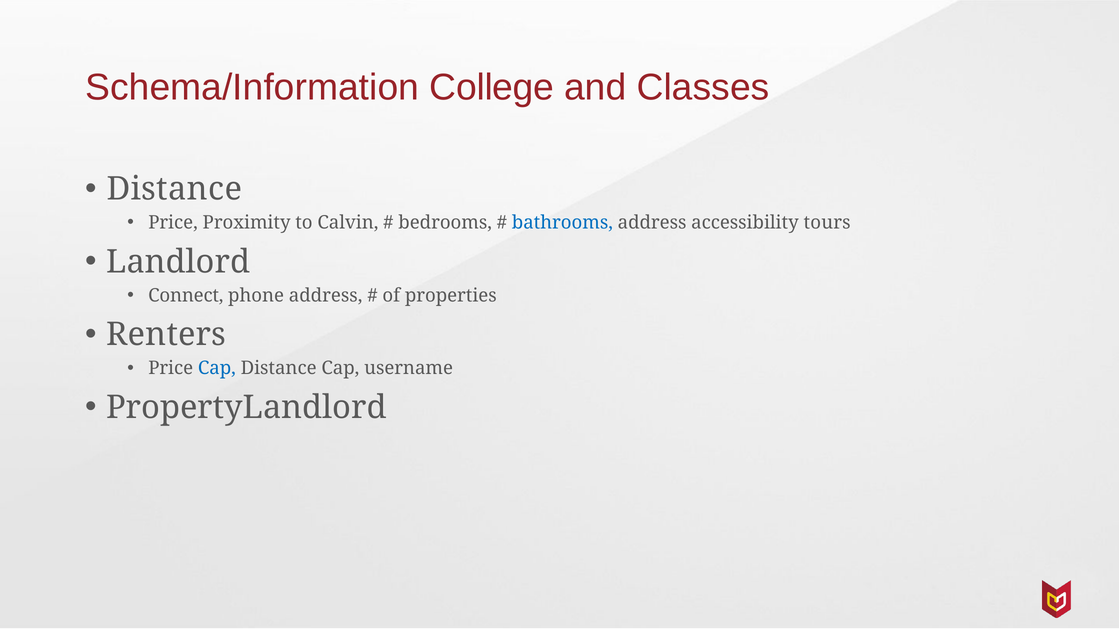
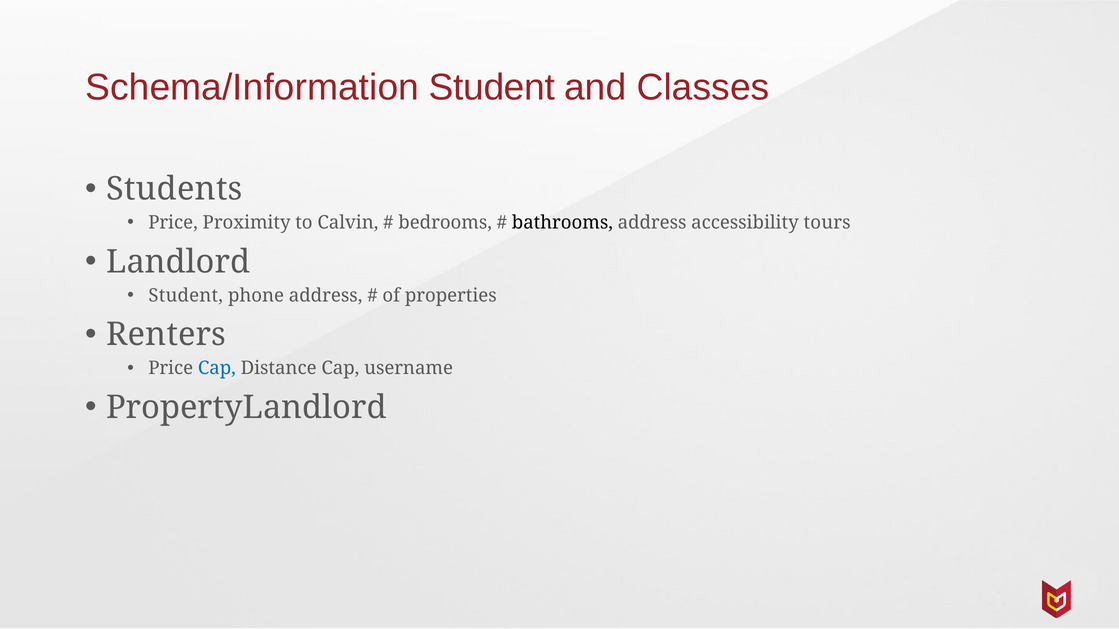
Schema/Information College: College -> Student (492, 87)
Distance: Distance -> Students (174, 189)
bathrooms colour: blue -> black (562, 223)
Connect: Connect -> Student (186, 296)
